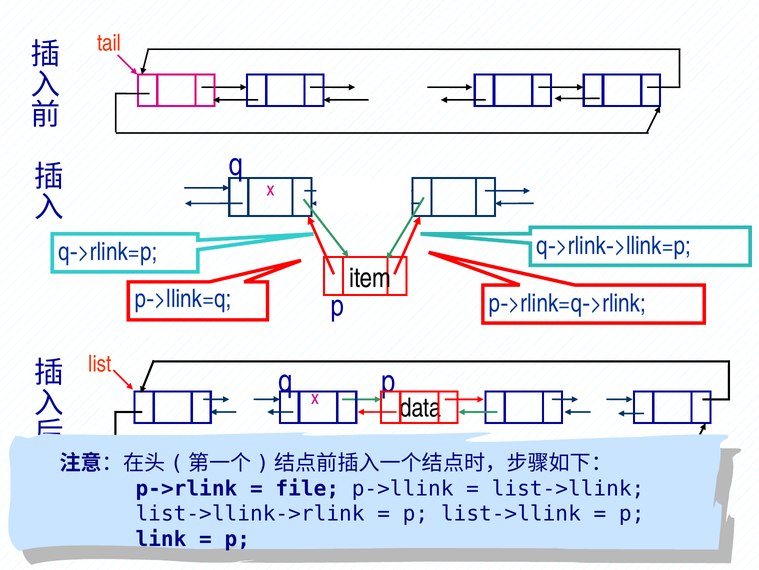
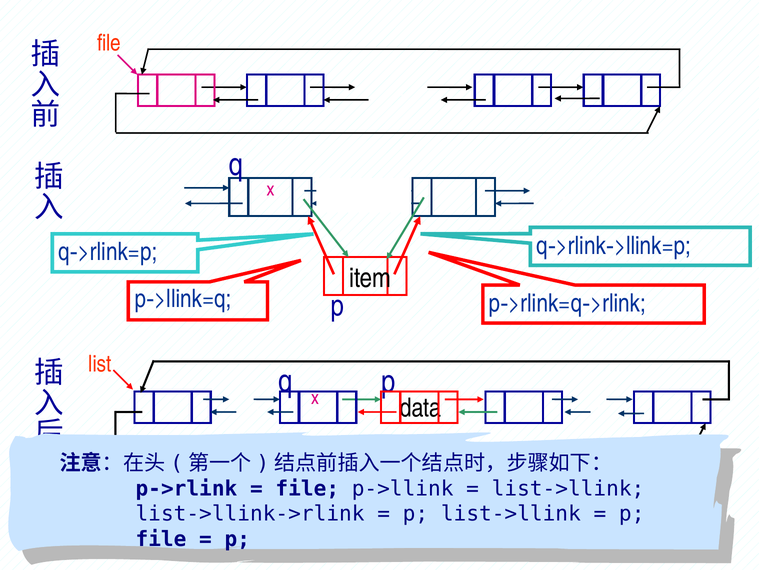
tail: tail -> file (109, 43)
link: link -> file (161, 539)
